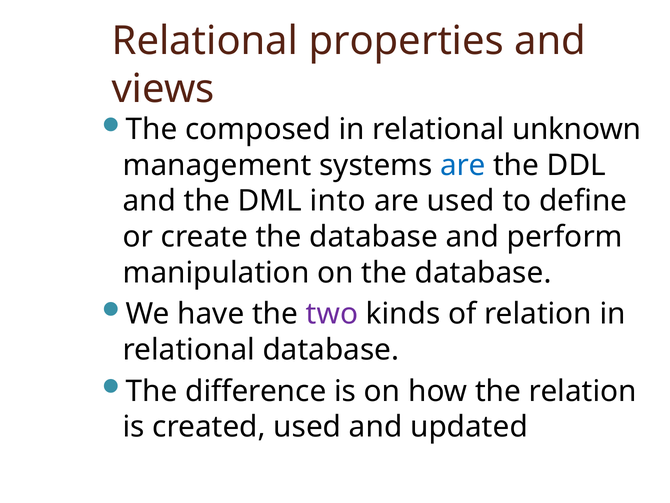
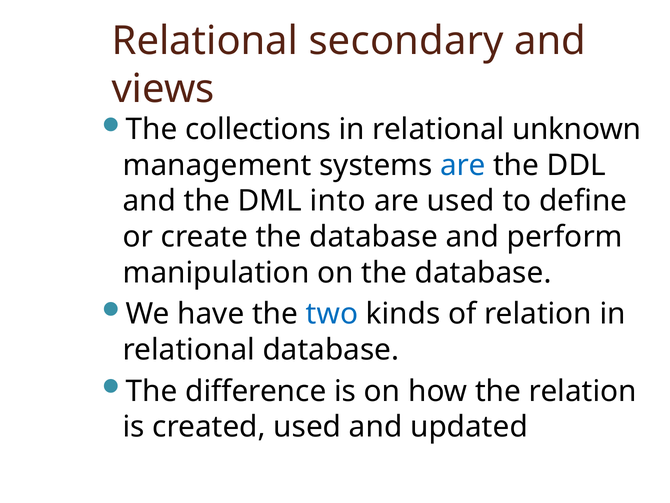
properties: properties -> secondary (406, 41)
composed: composed -> collections (258, 129)
two colour: purple -> blue (332, 314)
